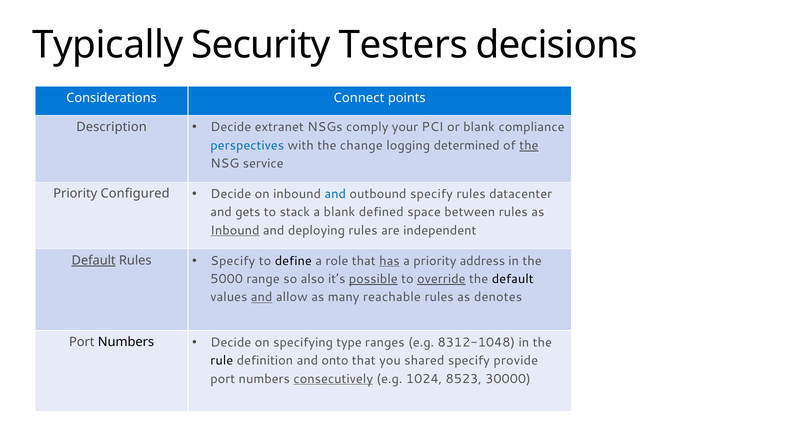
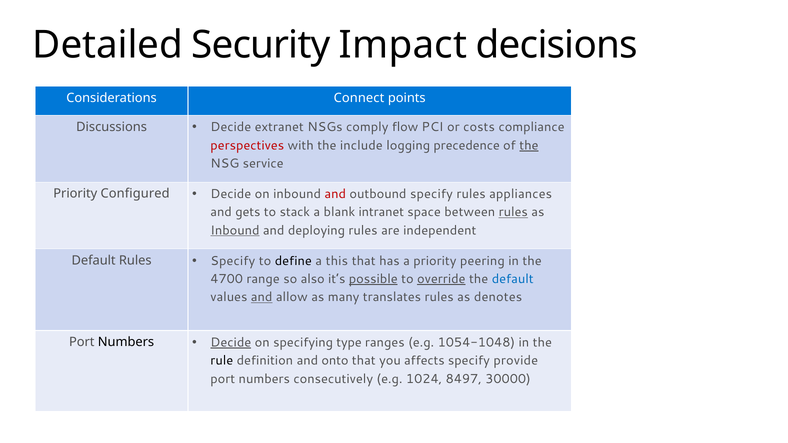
Typically: Typically -> Detailed (108, 45)
Testers: Testers -> Impact (403, 45)
Description: Description -> Discussions (112, 127)
your: your -> flow (405, 127)
or blank: blank -> costs (479, 127)
perspectives colour: blue -> red (247, 145)
change: change -> include (361, 145)
determined: determined -> precedence (467, 145)
and colour: blue -> red (335, 194)
datacenter: datacenter -> appliances (521, 194)
defined: defined -> intranet (381, 212)
rules underline: none -> present (513, 212)
Default underline: present -> none (94, 261)
role: role -> this (337, 261)
has underline: present -> none (389, 261)
address: address -> peering (482, 261)
5000: 5000 -> 4700 (227, 279)
default colour: black -> blue (513, 279)
reachable: reachable -> translates (392, 297)
Decide underline: none -> present (231, 343)
8312-1048: 8312-1048 -> 1054-1048 (476, 343)
shared: shared -> affects (424, 361)
consecutively underline: present -> none (333, 379)
8523: 8523 -> 8497 (464, 379)
